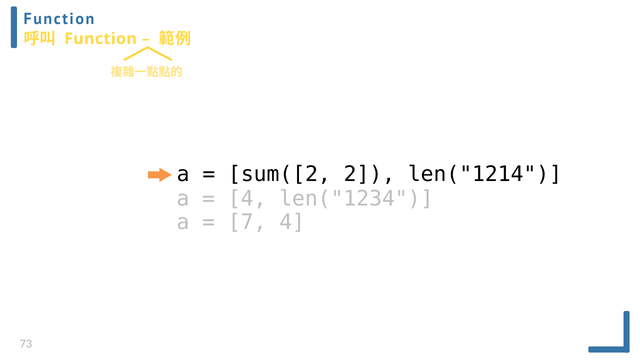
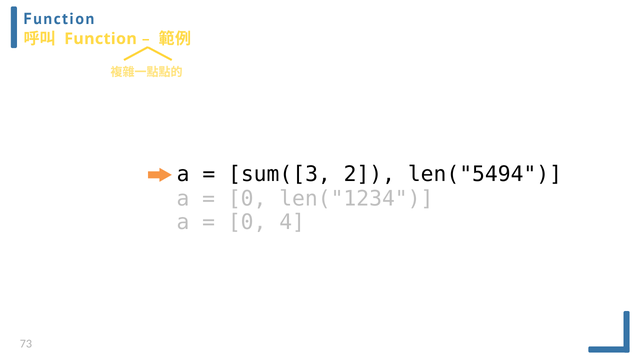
sum([2: sum([2 -> sum([3 (279, 174)
len("1214: len("1214 -> len("5494 (485, 174)
4: 4 -> 0 (247, 199)
7: 7 -> 0 (247, 222)
